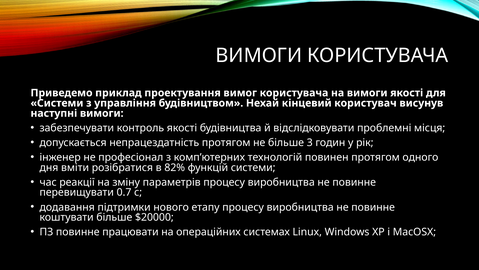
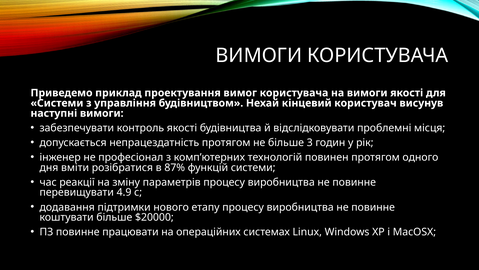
82%: 82% -> 87% (175, 167)
0.7: 0.7 -> 4.9 (124, 192)
